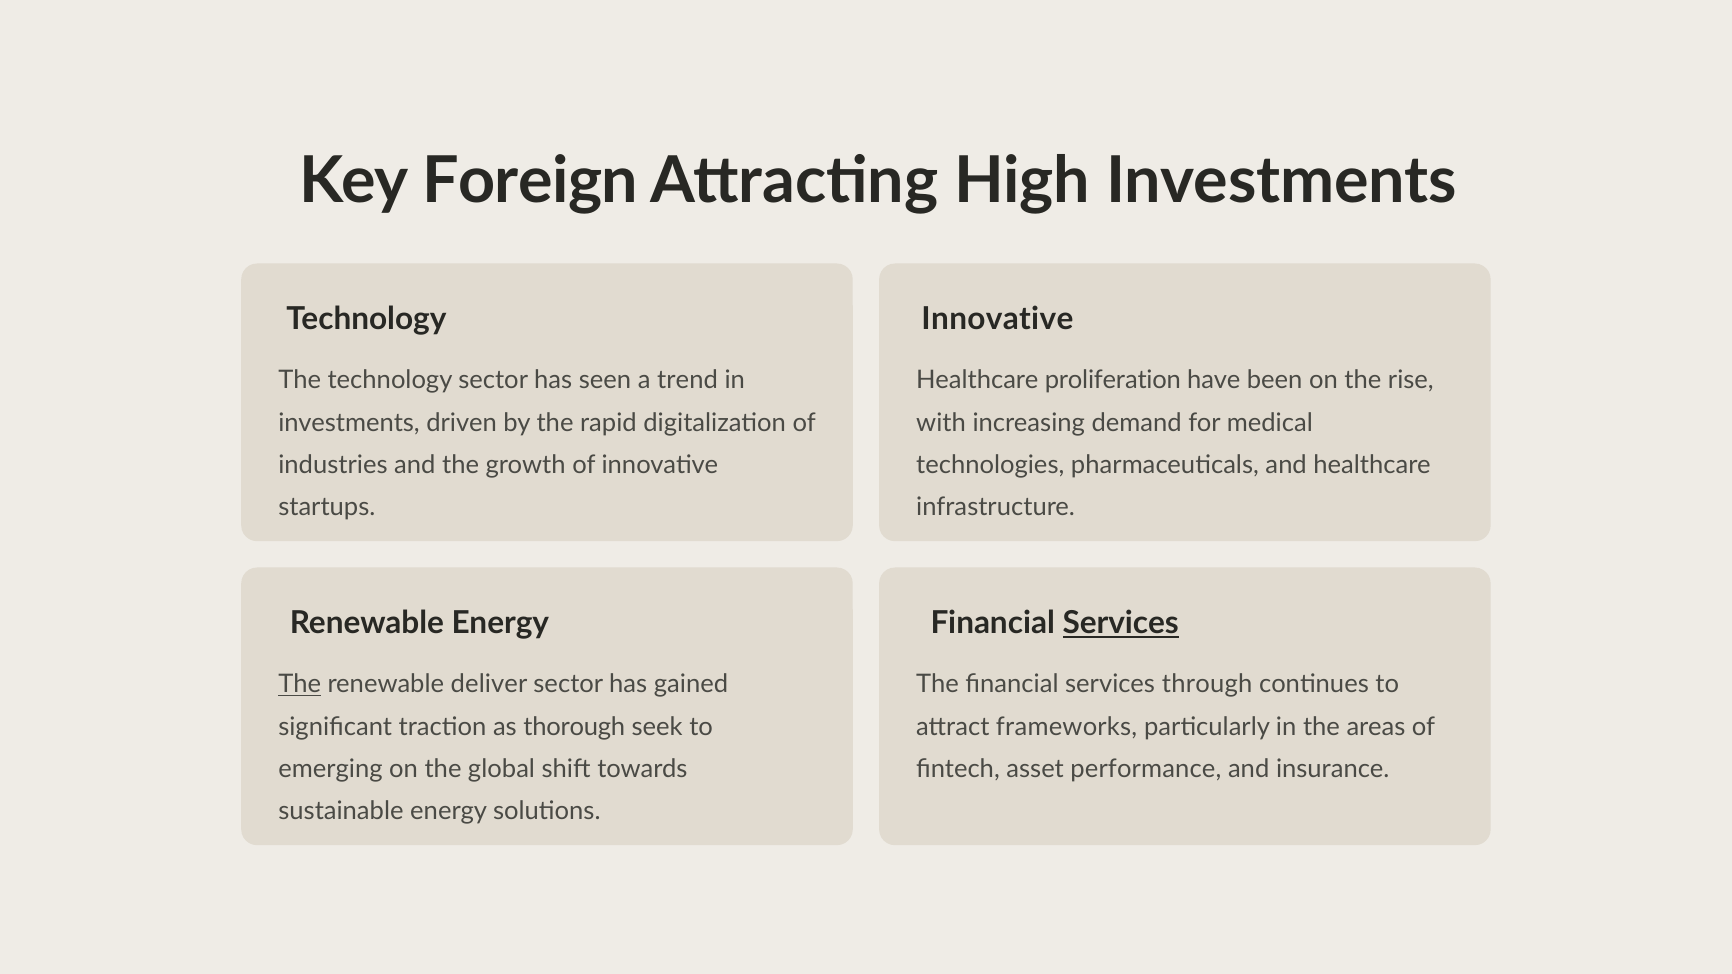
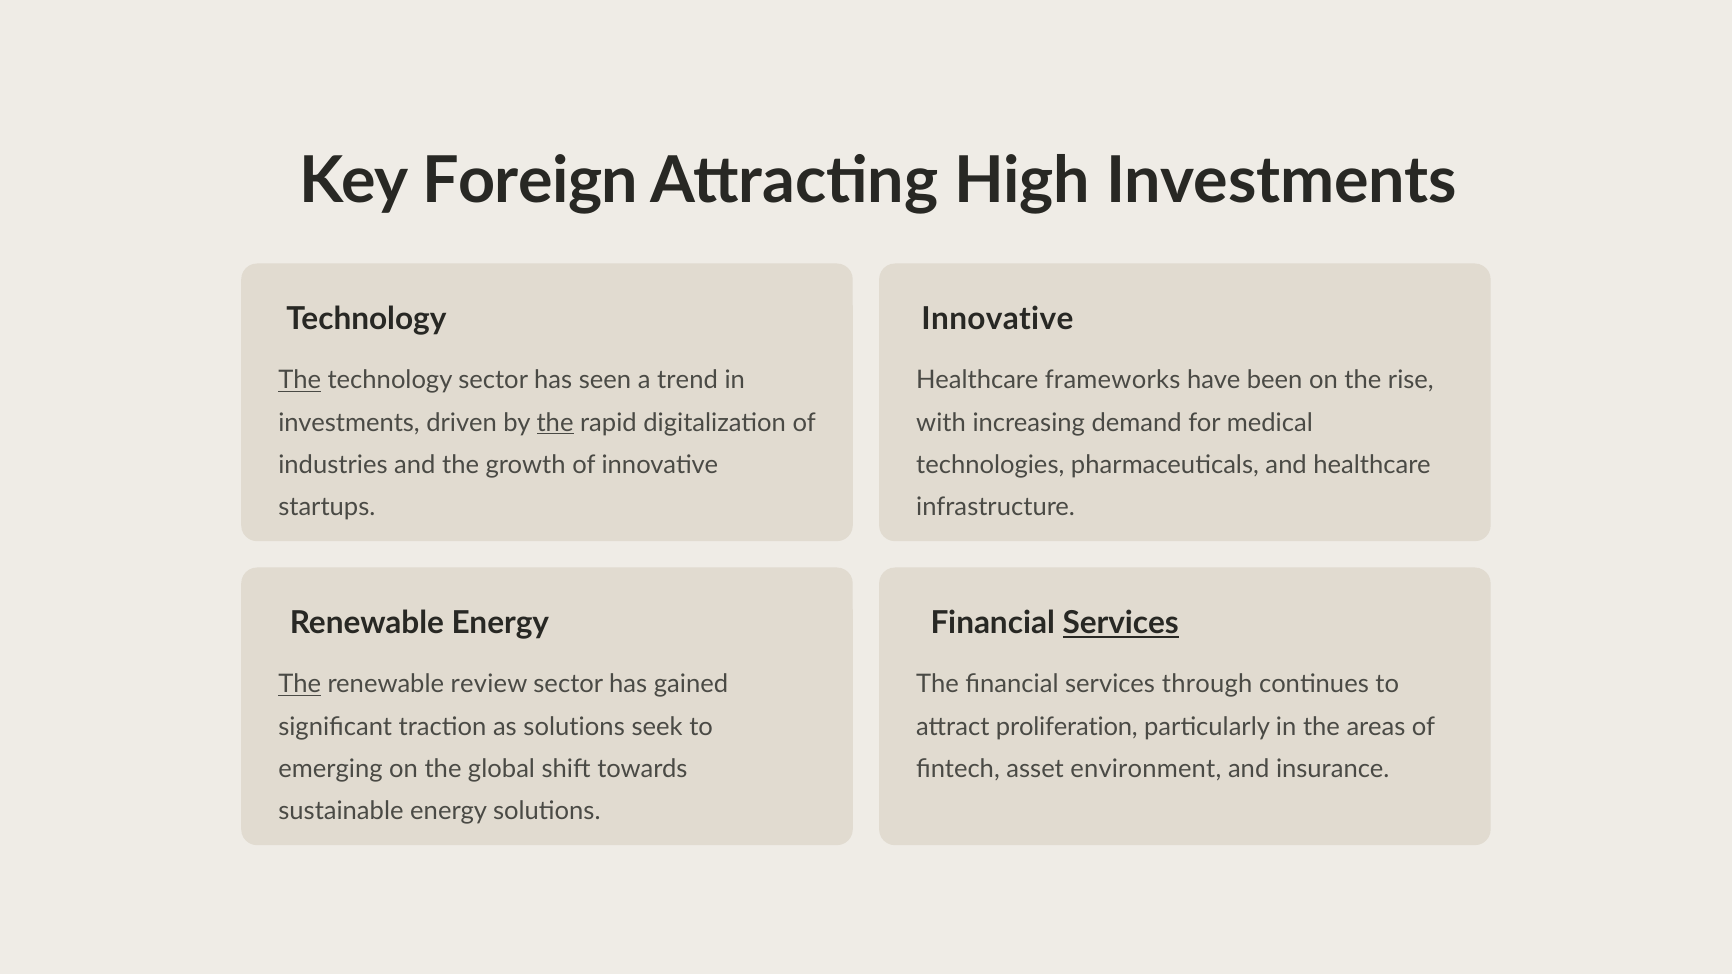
The underline: none -> present (300, 381)
proliferation: proliferation -> frameworks (1113, 381)
the underline: none -> present (555, 423)
deliver: deliver -> review (489, 685)
as thorough: thorough -> solutions (574, 727)
frameworks: frameworks -> proliferation (1067, 727)
performance: performance -> environment (1146, 769)
